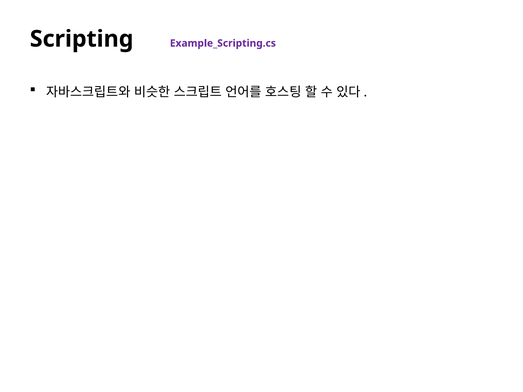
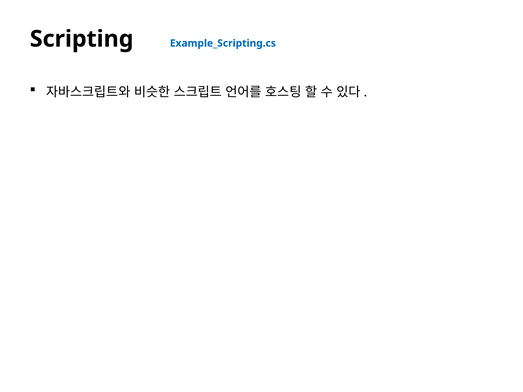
Example_Scripting.cs colour: purple -> blue (223, 43)
